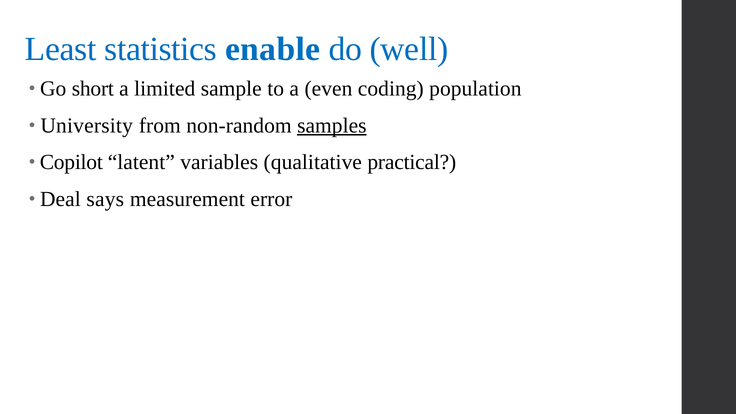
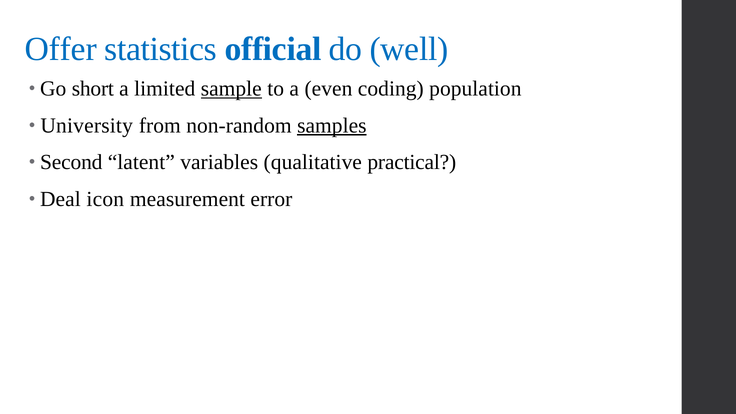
Least: Least -> Offer (61, 49)
enable: enable -> official (273, 49)
sample underline: none -> present (231, 89)
Copilot: Copilot -> Second (71, 162)
says: says -> icon (105, 199)
